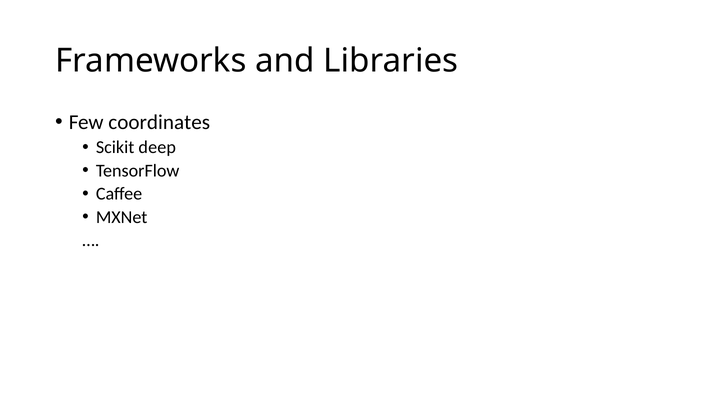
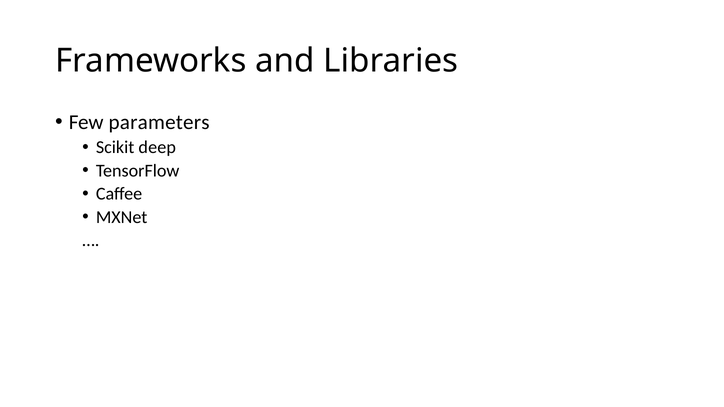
coordinates: coordinates -> parameters (159, 122)
